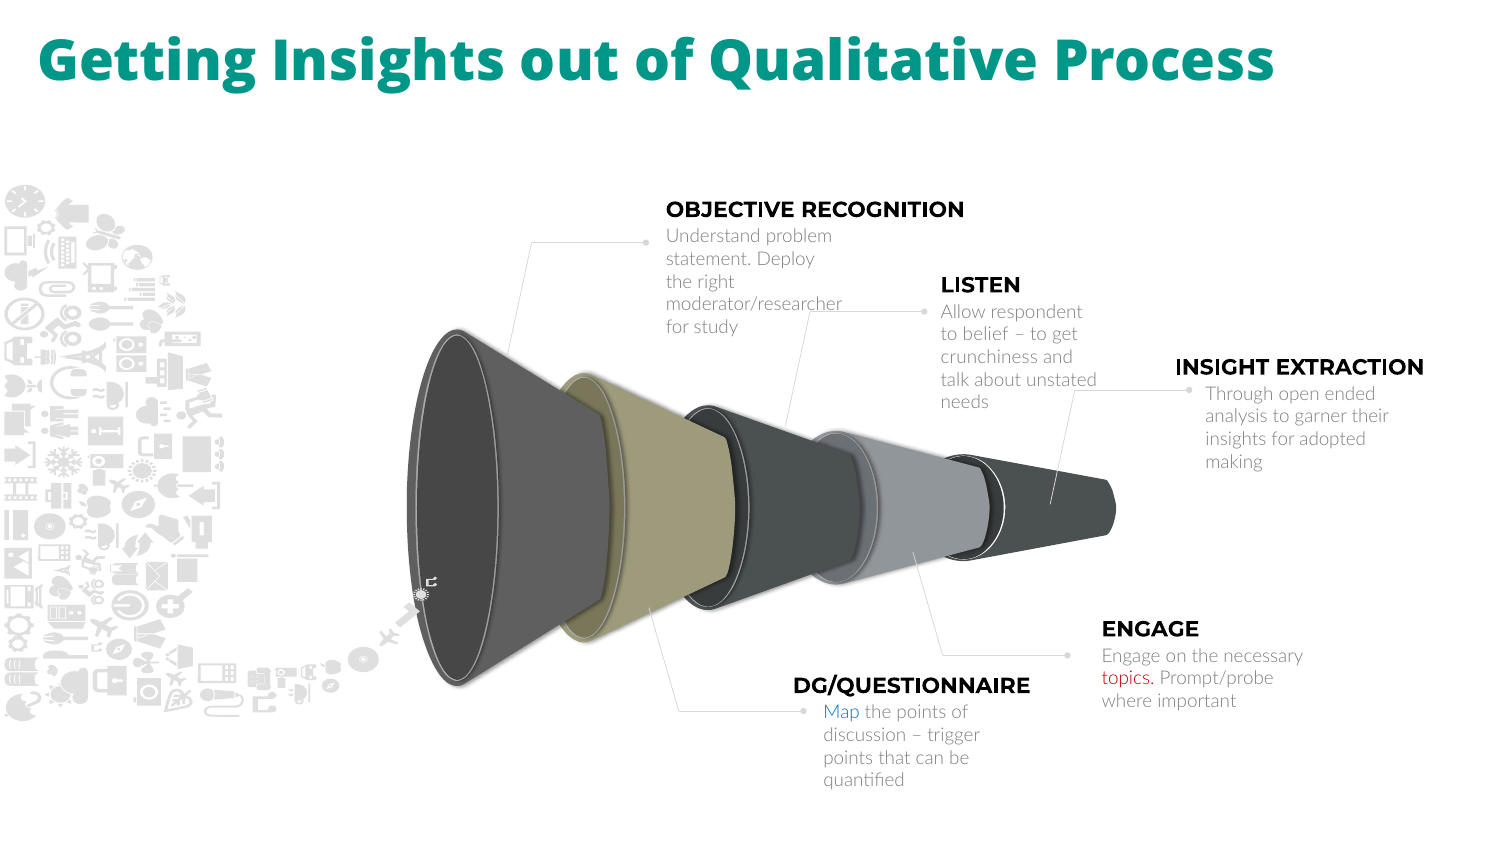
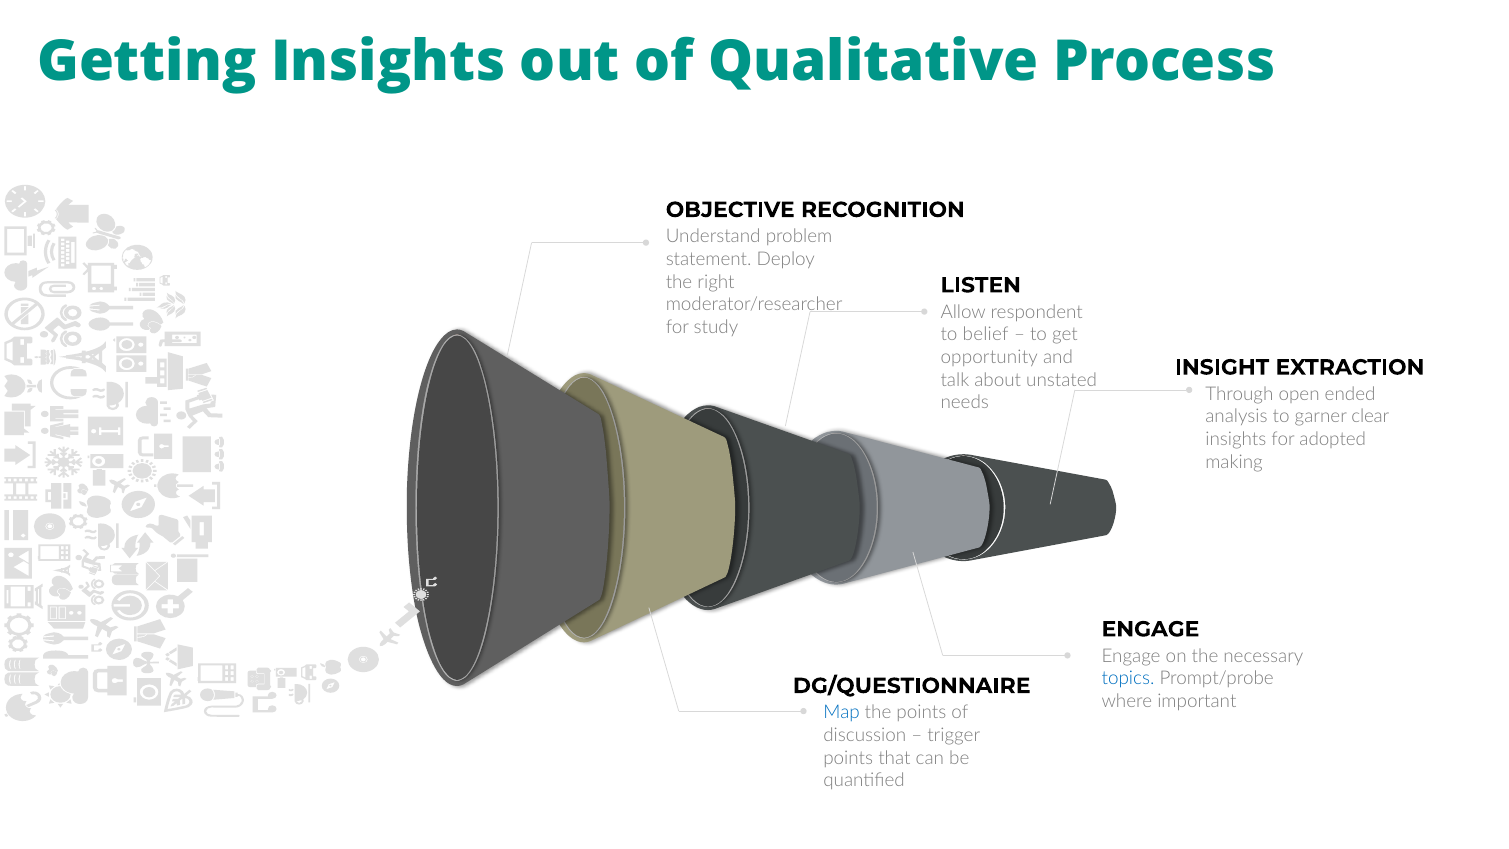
crunchiness: crunchiness -> opportunity (989, 357)
their: their -> clear (1370, 417)
topics colour: red -> blue (1128, 678)
